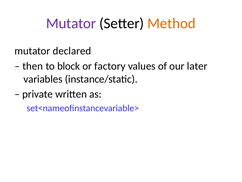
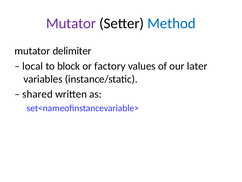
Method colour: orange -> blue (171, 23)
declared: declared -> delimiter (72, 51)
then: then -> local (33, 66)
private: private -> shared (38, 94)
